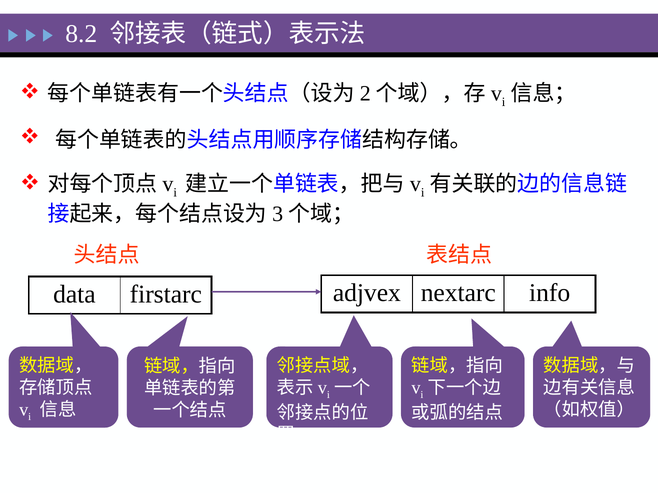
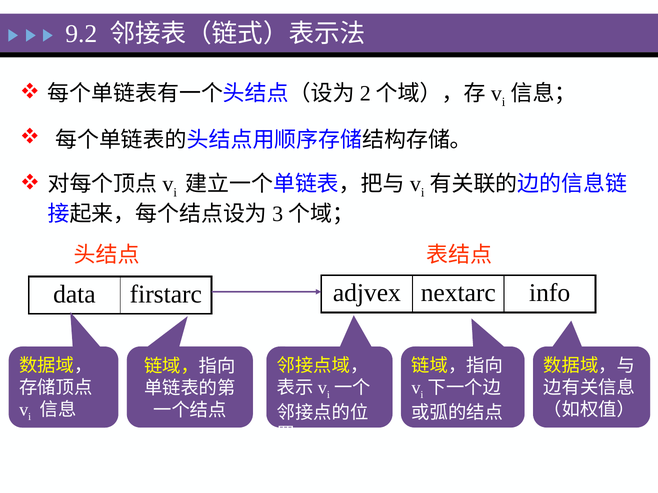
8.2: 8.2 -> 9.2 (81, 34)
